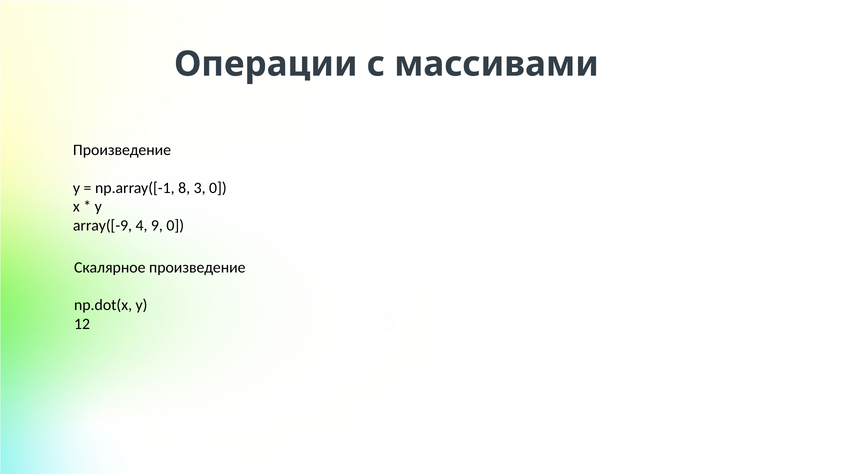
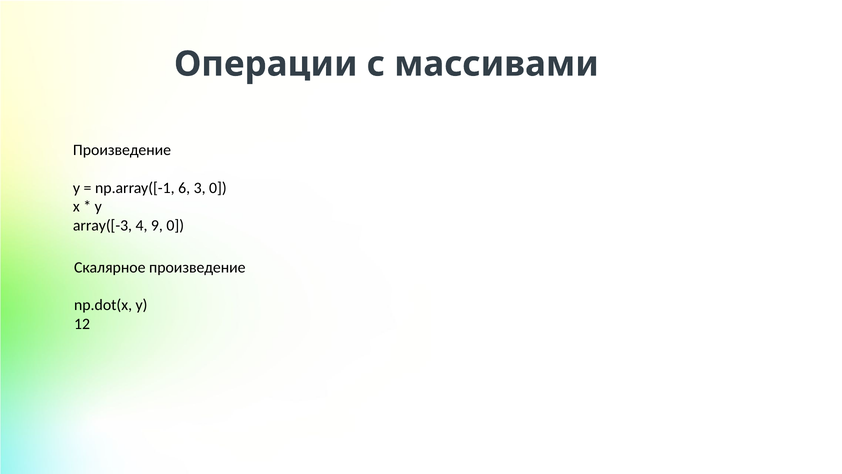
8: 8 -> 6 (184, 188)
array([-9: array([-9 -> array([-3 (102, 226)
